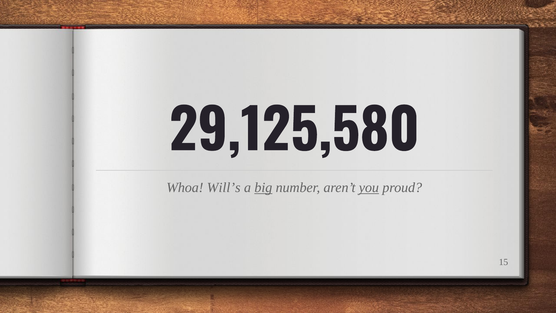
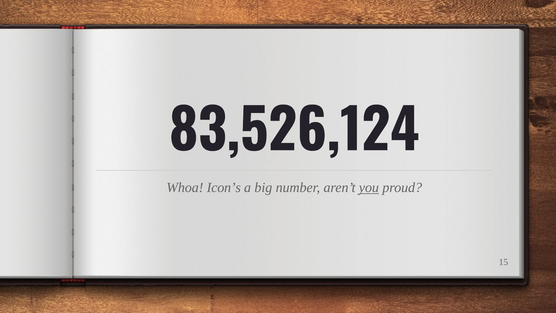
29,125,580: 29,125,580 -> 83,526,124 (294, 132)
Will’s: Will’s -> Icon’s (224, 188)
big underline: present -> none (263, 188)
